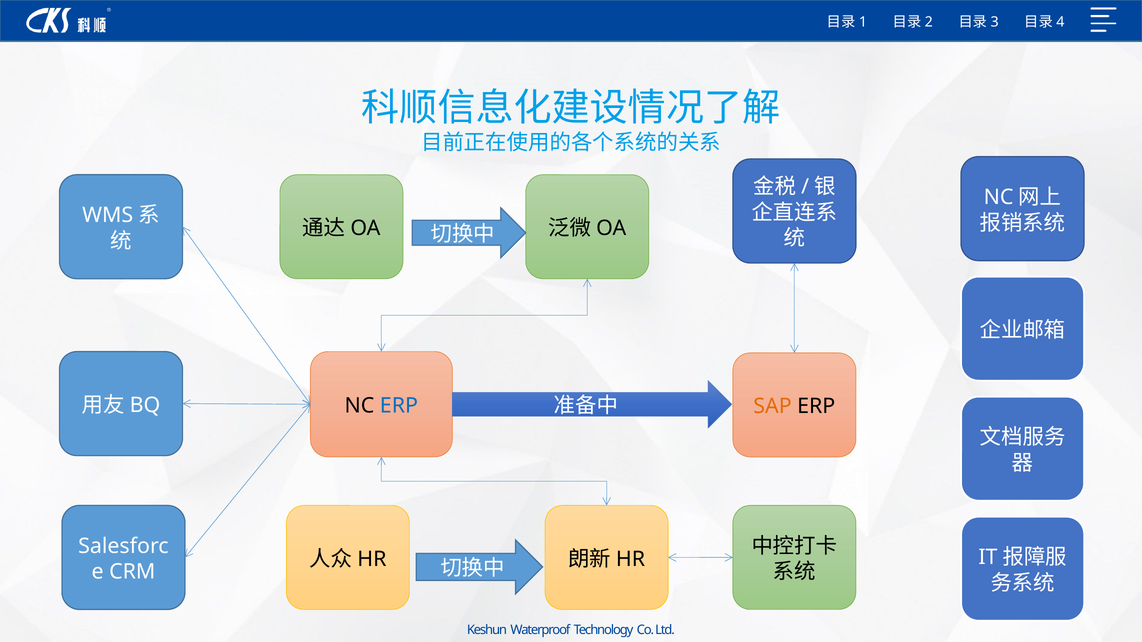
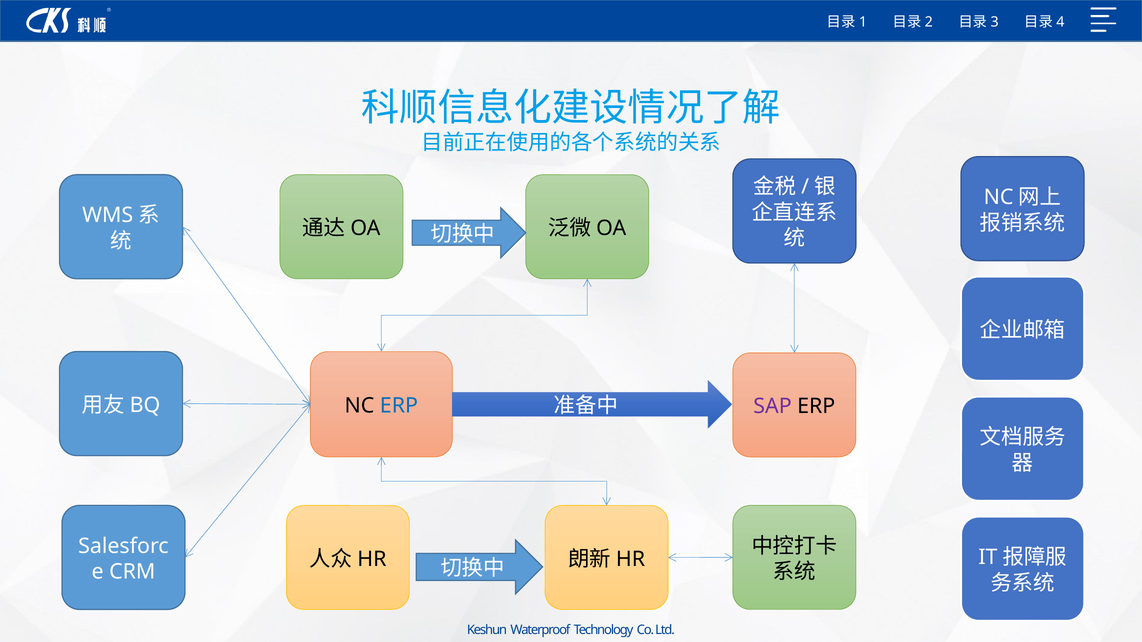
SAP colour: orange -> purple (773, 407)
